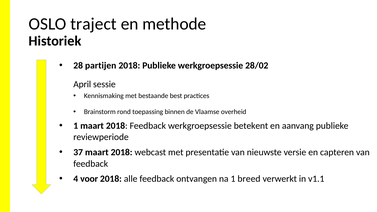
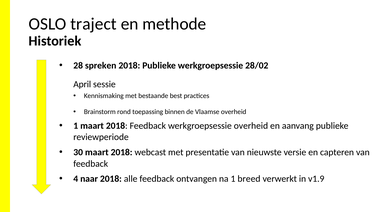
partijen: partijen -> spreken (101, 65)
werkgroepsessie betekent: betekent -> overheid (251, 126)
37: 37 -> 30 (78, 152)
voor: voor -> naar (89, 179)
v1.1: v1.1 -> v1.9 (316, 179)
